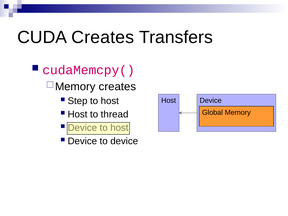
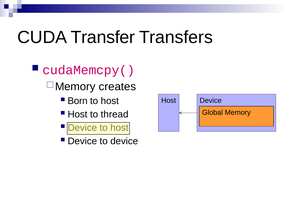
CUDA Creates: Creates -> Transfer (103, 37)
Step: Step -> Born (78, 101)
